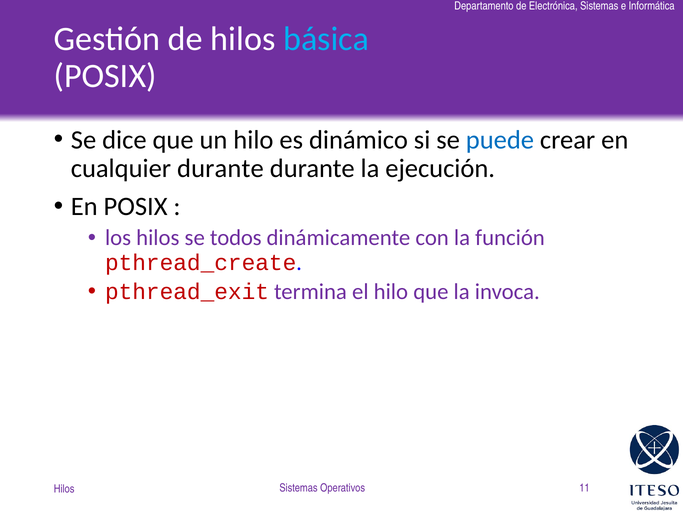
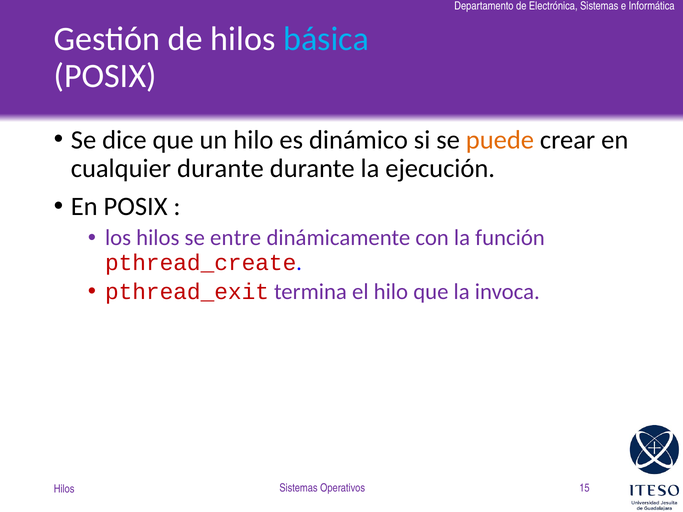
puede colour: blue -> orange (500, 140)
todos: todos -> entre (236, 238)
11: 11 -> 15 (584, 488)
